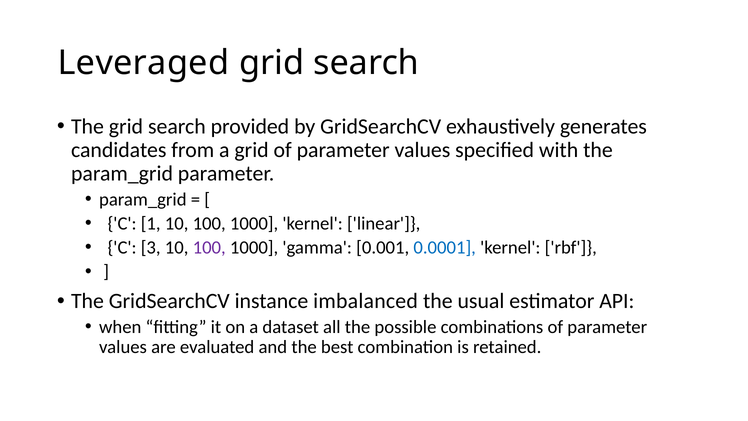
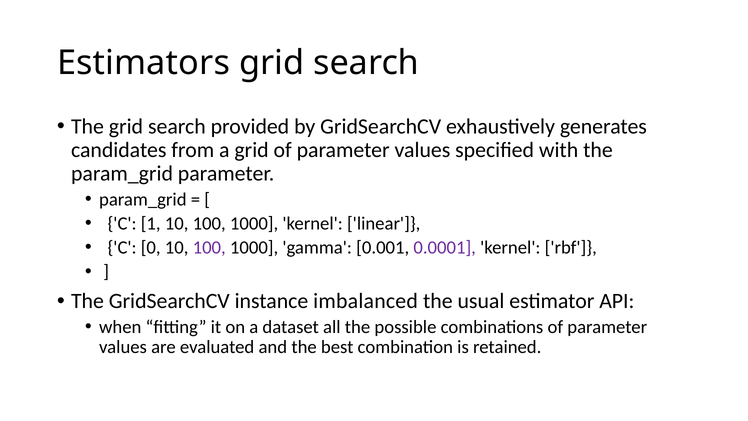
Leveraged: Leveraged -> Estimators (144, 63)
3: 3 -> 0 (151, 247)
0.0001 colour: blue -> purple (445, 247)
